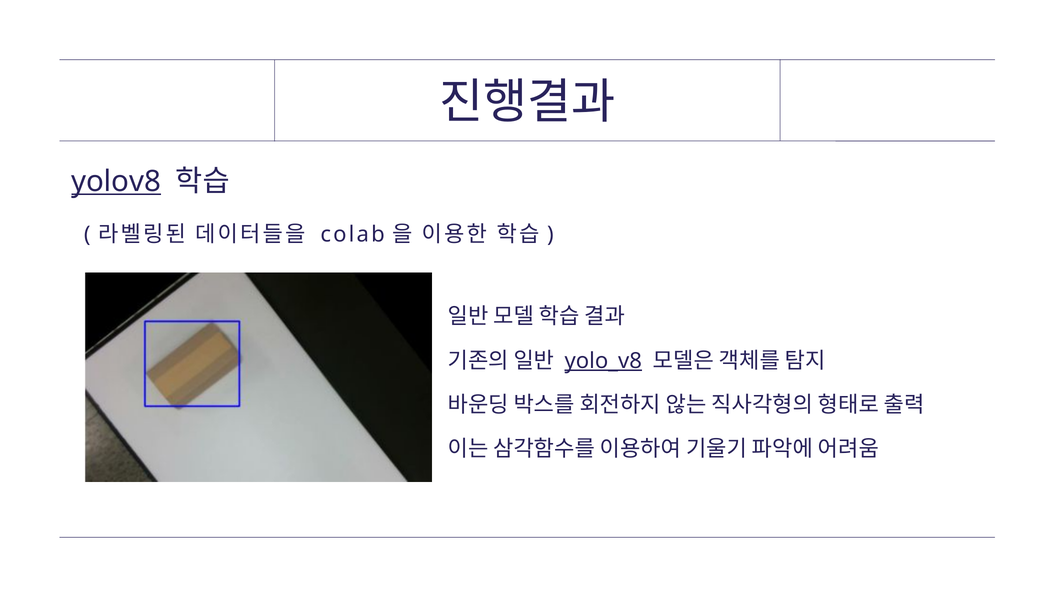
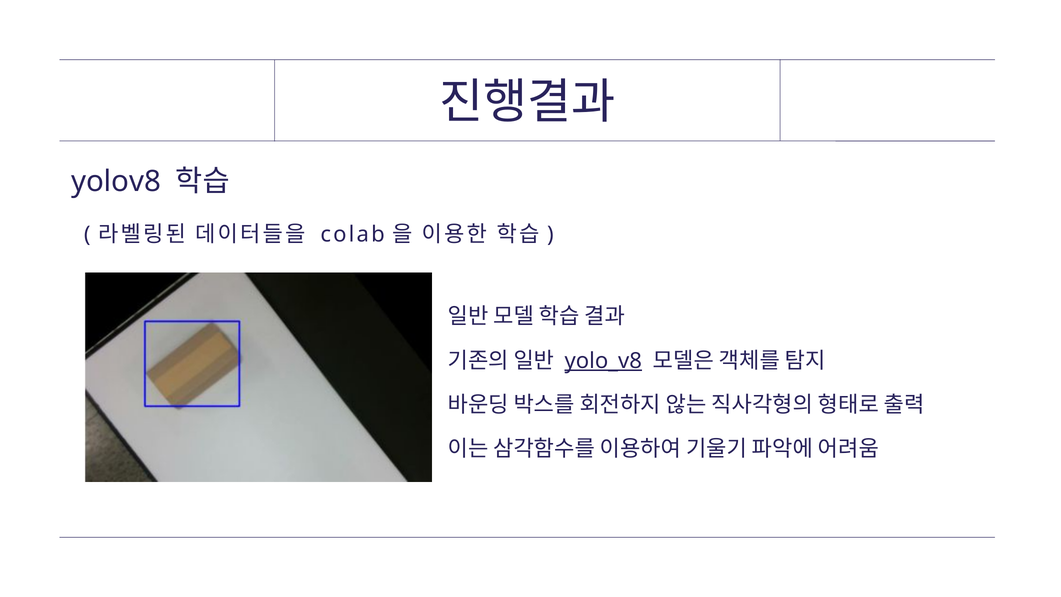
yolov8 underline: present -> none (116, 182)
